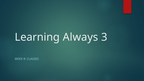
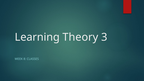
Always: Always -> Theory (80, 37)
